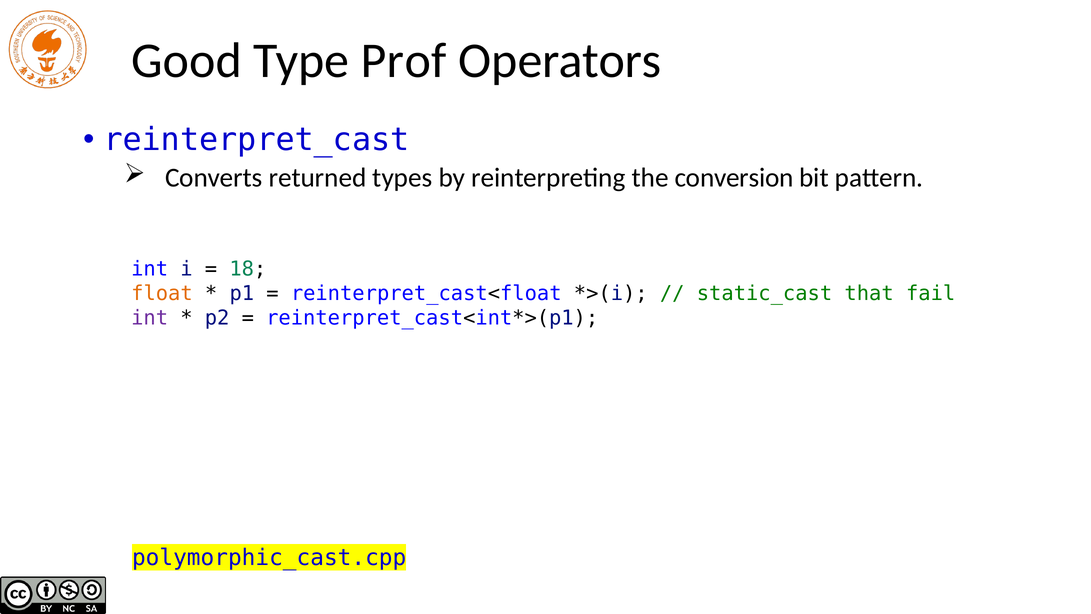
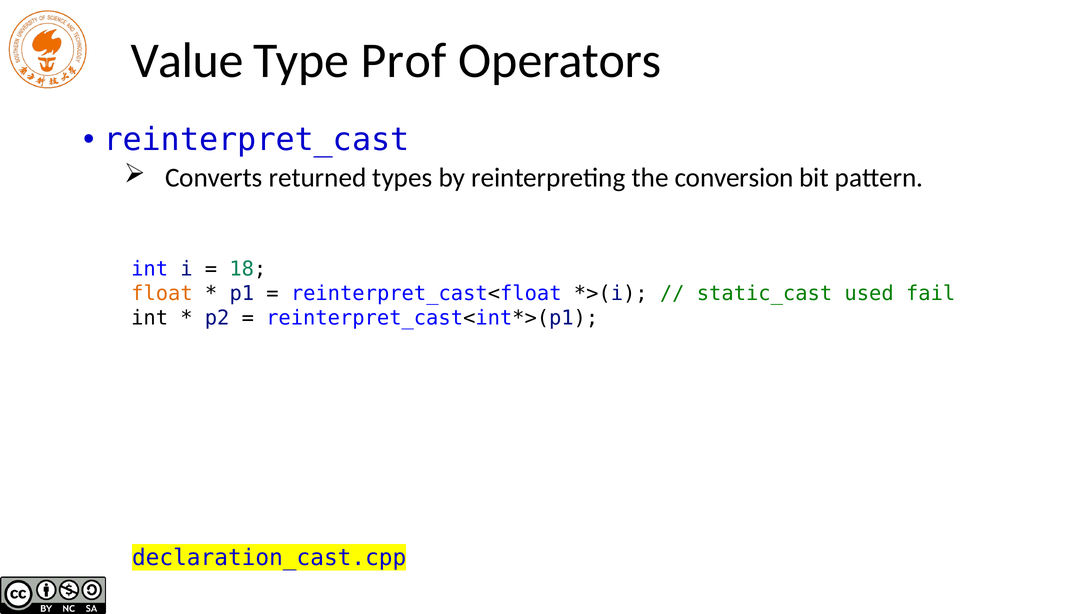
Good: Good -> Value (187, 61)
that: that -> used (869, 293)
int colour: purple -> black (150, 318)
polymorphic_cast.cpp: polymorphic_cast.cpp -> declaration_cast.cpp (269, 557)
